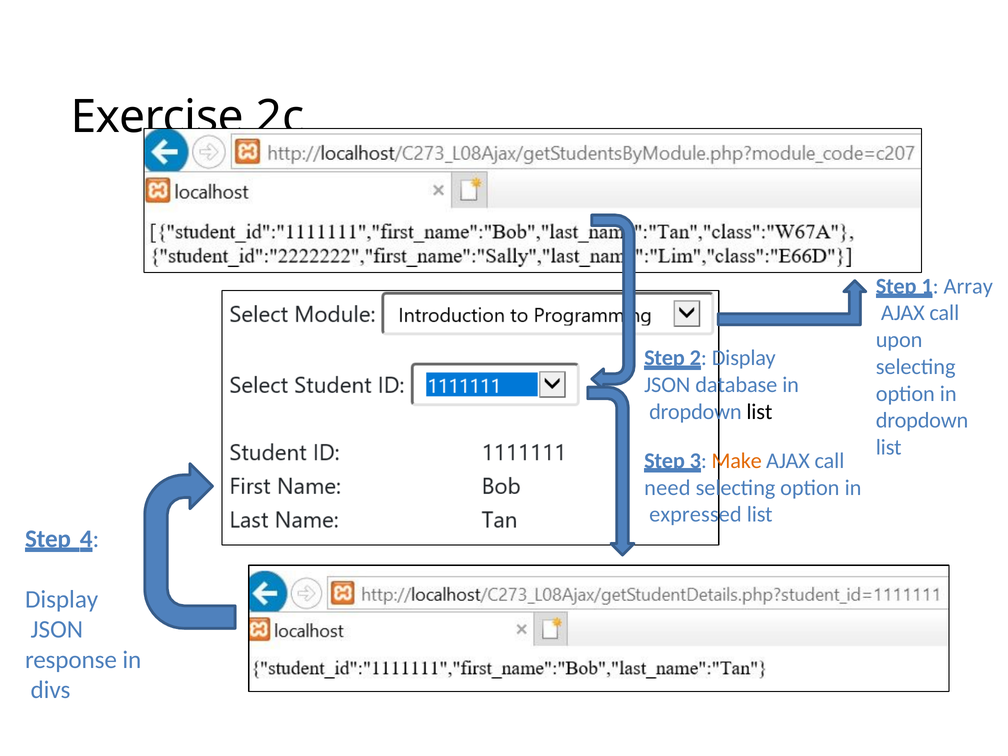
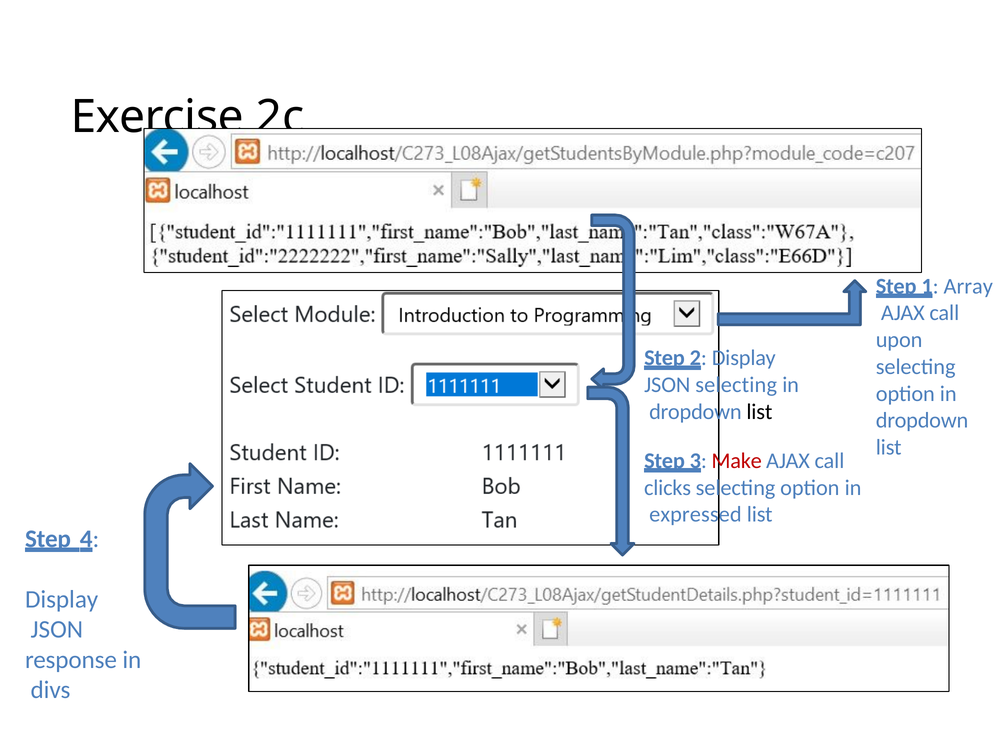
JSON database: database -> selecting (736, 385)
Make colour: orange -> red (737, 461)
need: need -> clicks (668, 488)
